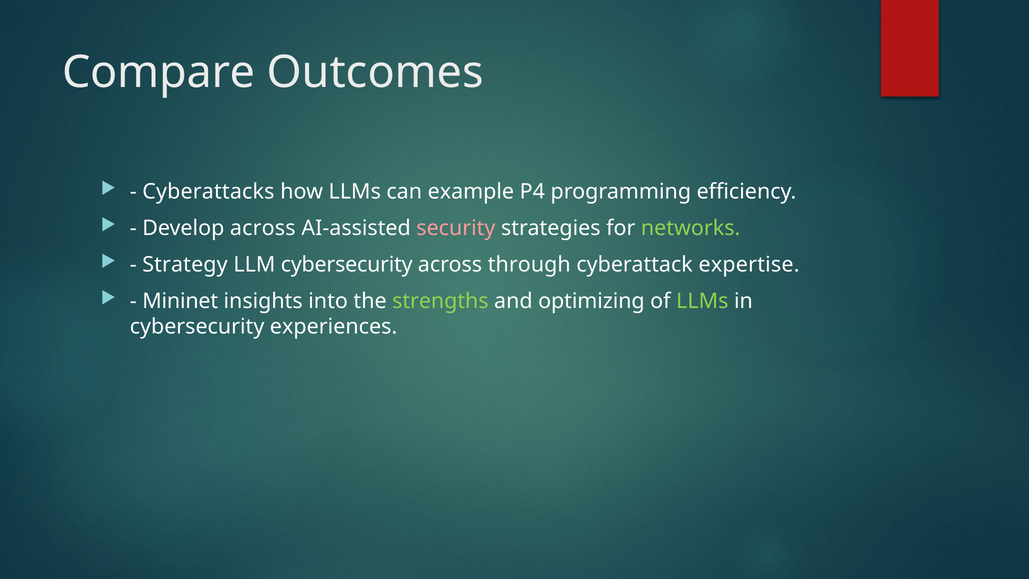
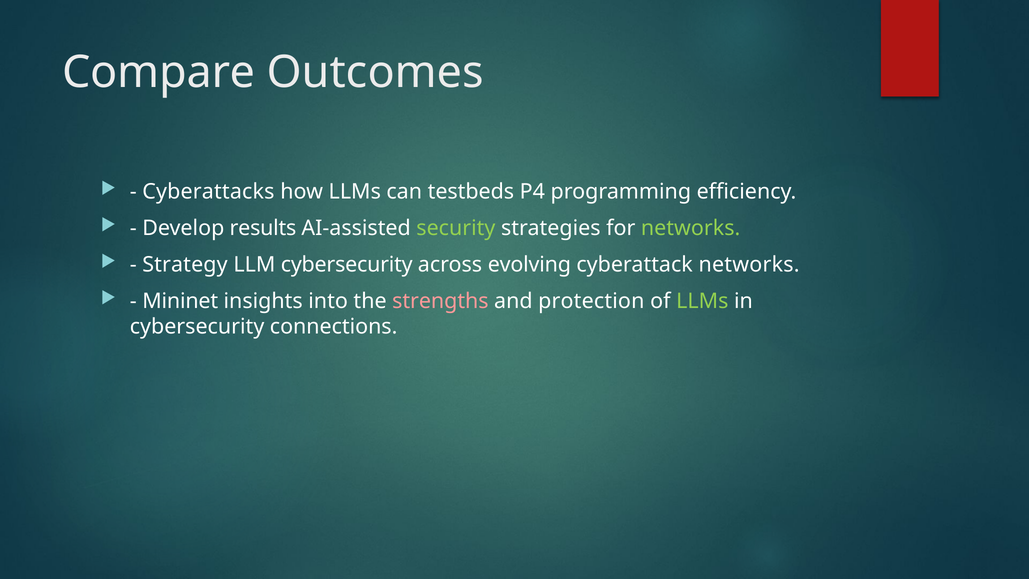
example: example -> testbeds (471, 192)
Develop across: across -> results (263, 228)
security colour: pink -> light green (456, 228)
through: through -> evolving (529, 264)
cyberattack expertise: expertise -> networks (749, 264)
strengths colour: light green -> pink (440, 301)
optimizing: optimizing -> protection (591, 301)
experiences: experiences -> connections (334, 327)
